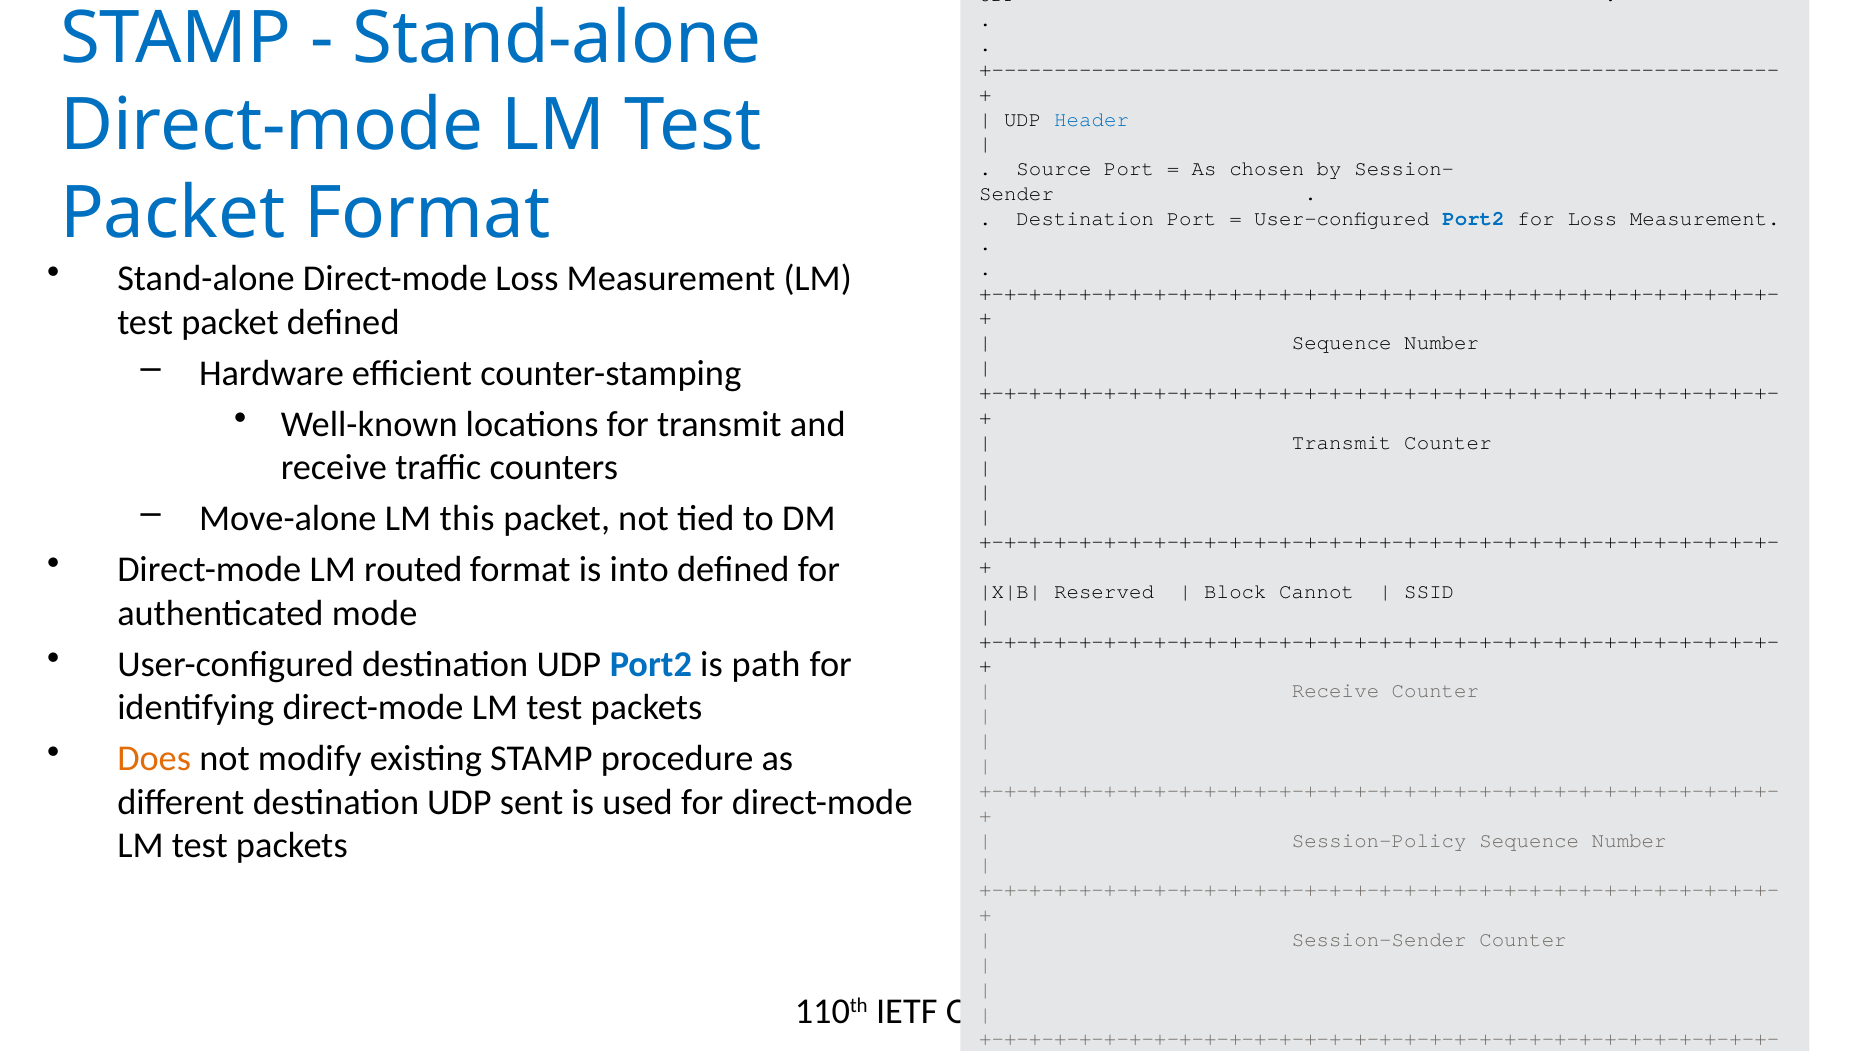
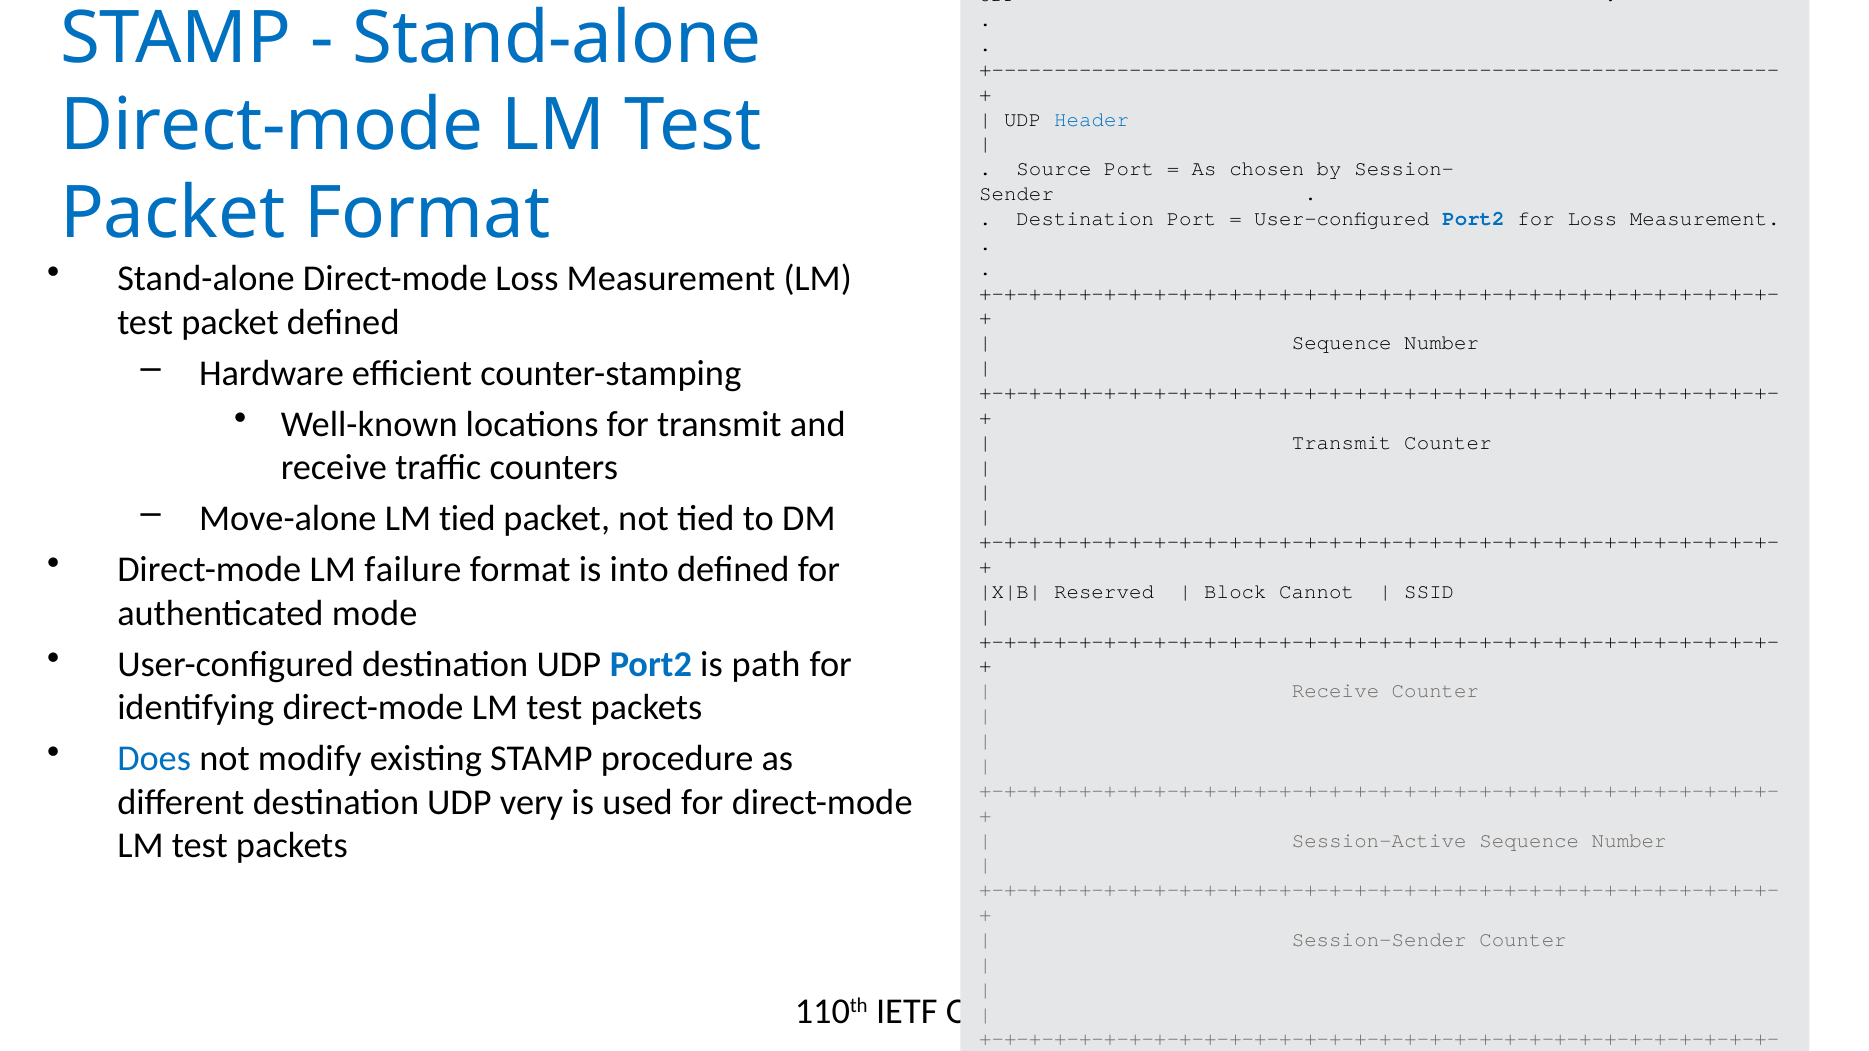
LM this: this -> tied (467, 519)
routed: routed -> failure (413, 570)
Does colour: orange -> blue (154, 759)
sent: sent -> very (532, 803)
Session-Policy: Session-Policy -> Session-Active (1379, 840)
